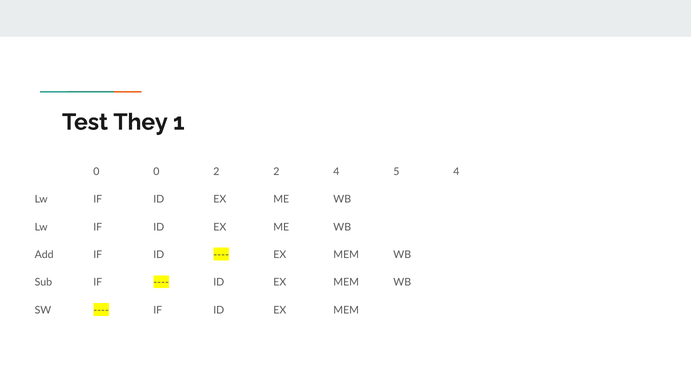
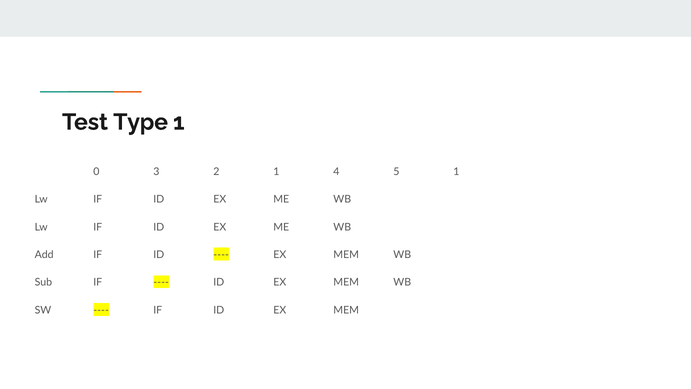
They: They -> Type (141, 122)
0 0: 0 -> 3 (156, 172)
2 2: 2 -> 1 (276, 172)
5 4: 4 -> 1 (456, 172)
